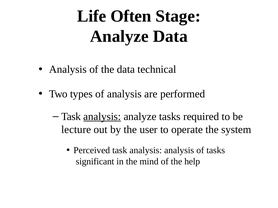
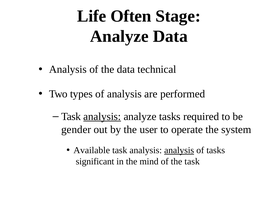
lecture: lecture -> gender (76, 130)
Perceived: Perceived -> Available (92, 151)
analysis underline: none -> present (179, 151)
the help: help -> task (192, 162)
